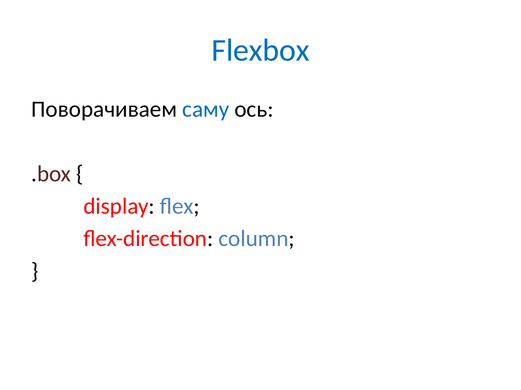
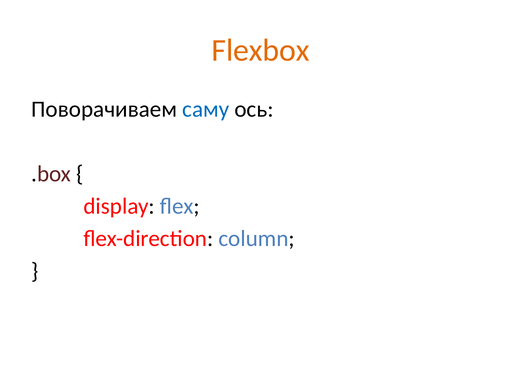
Flexbox colour: blue -> orange (261, 50)
